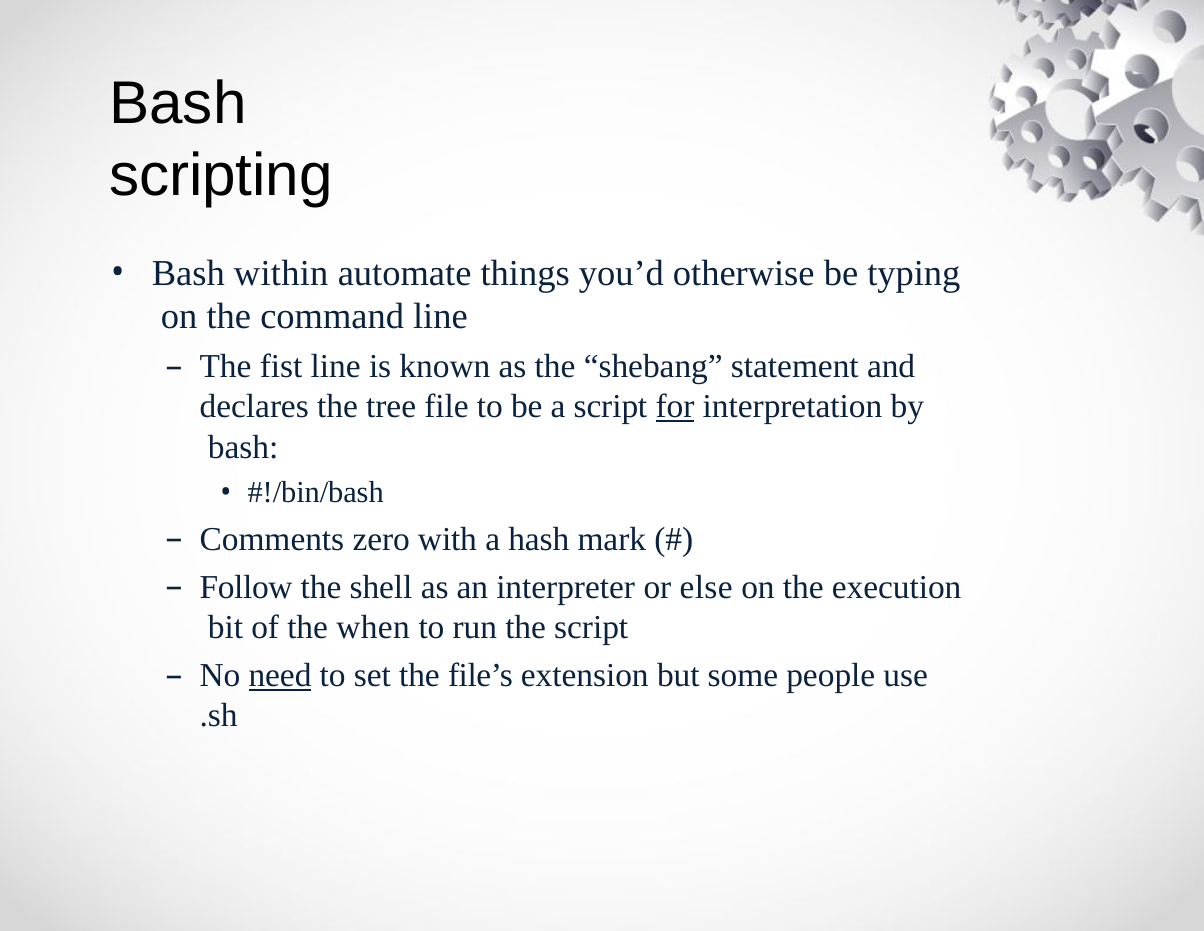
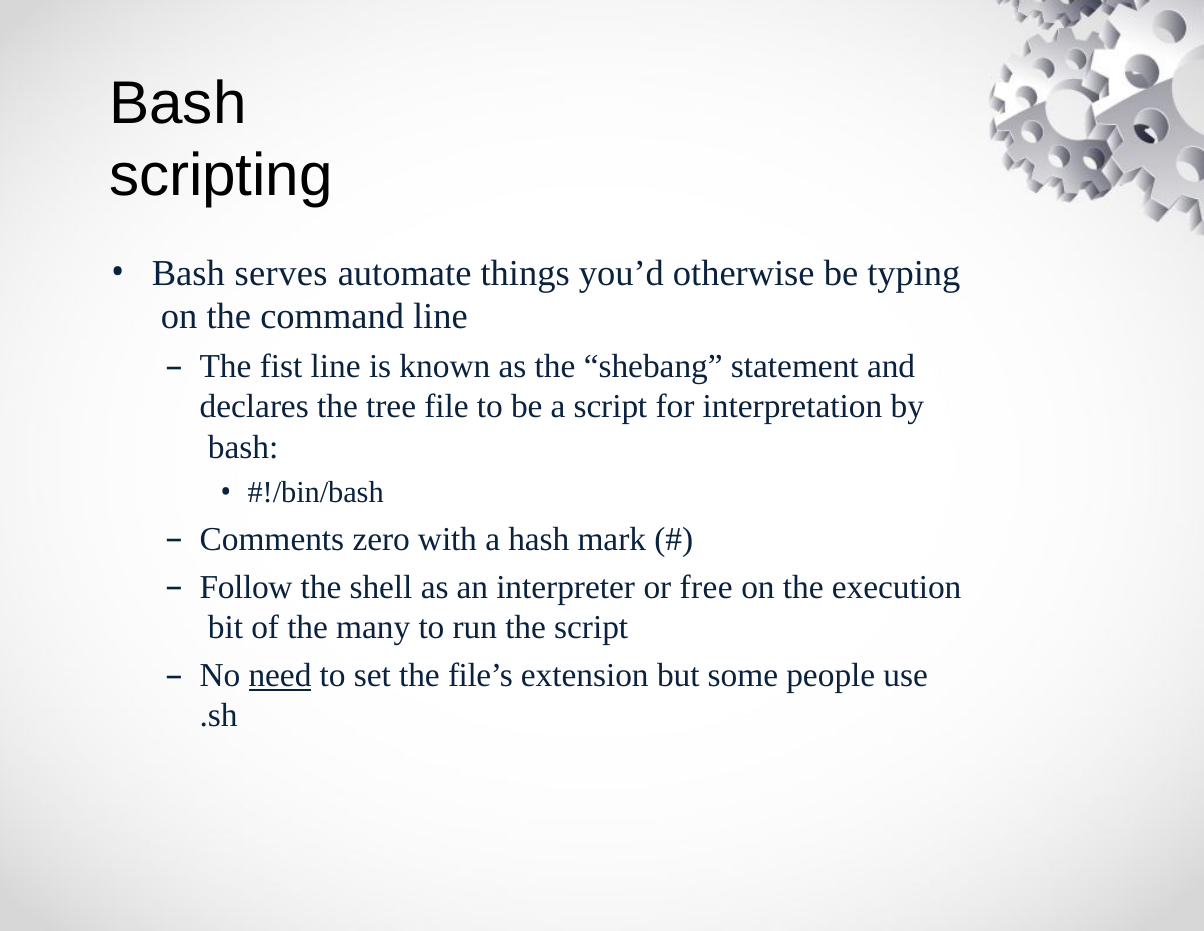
within: within -> serves (281, 273)
for underline: present -> none (675, 407)
else: else -> free (706, 587)
when: when -> many (373, 627)
